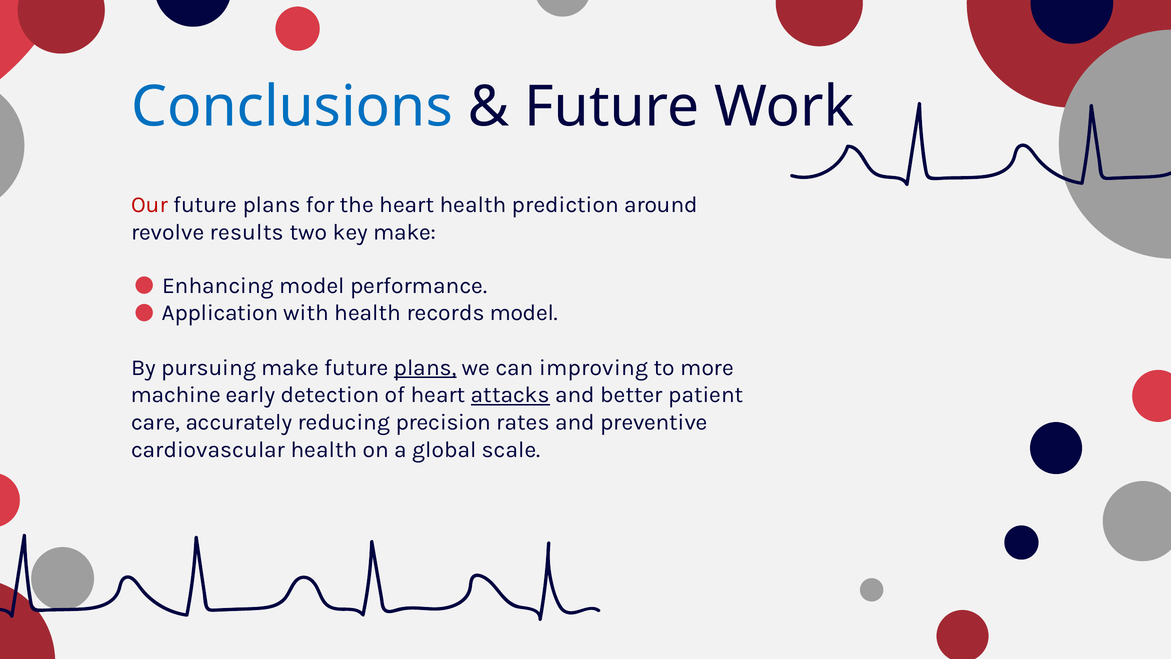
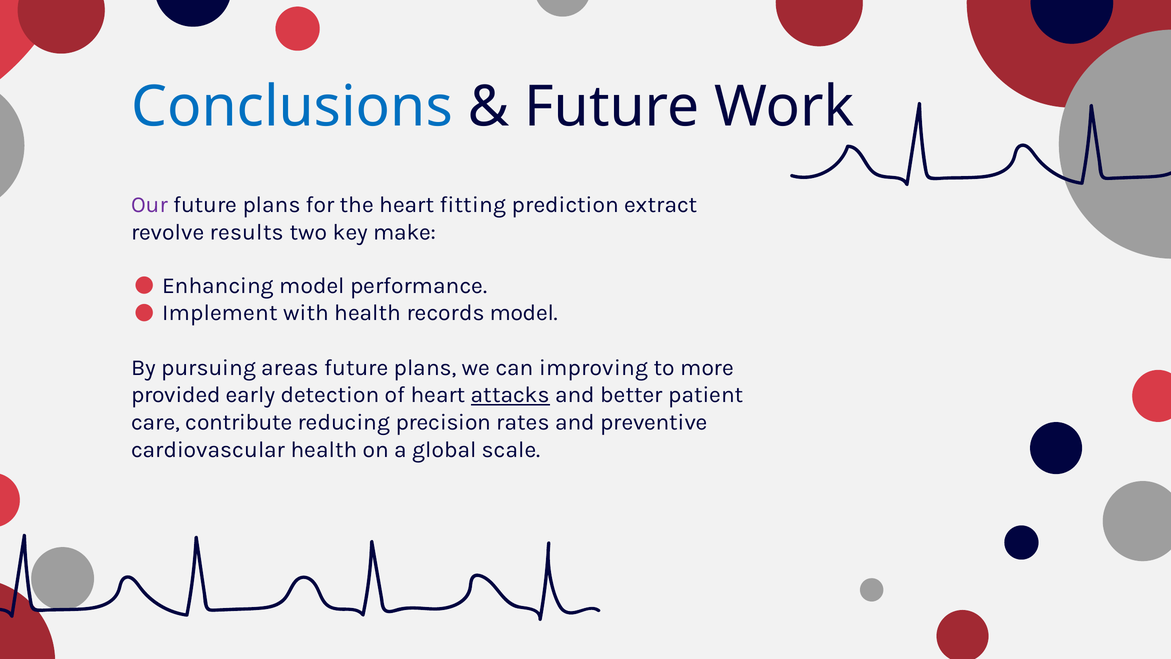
Our colour: red -> purple (149, 205)
heart health: health -> fitting (473, 205)
around: around -> extract (661, 205)
Application: Application -> Implement (220, 313)
pursuing make: make -> areas (290, 367)
plans underline: present -> none (425, 367)
machine: machine -> provided (176, 395)
accurately: accurately -> contribute (239, 422)
